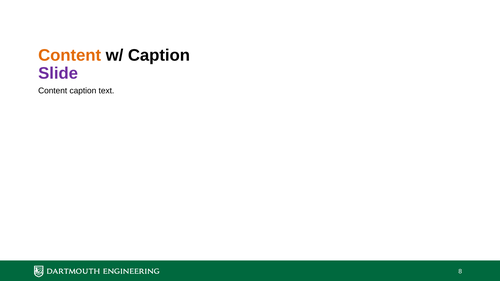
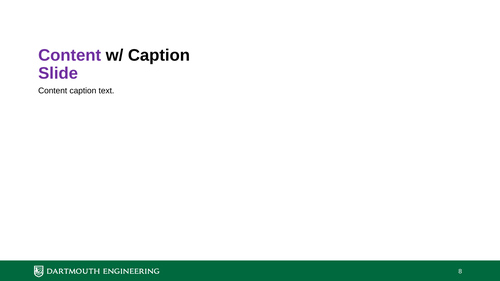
Content colour: orange -> purple (70, 55)
